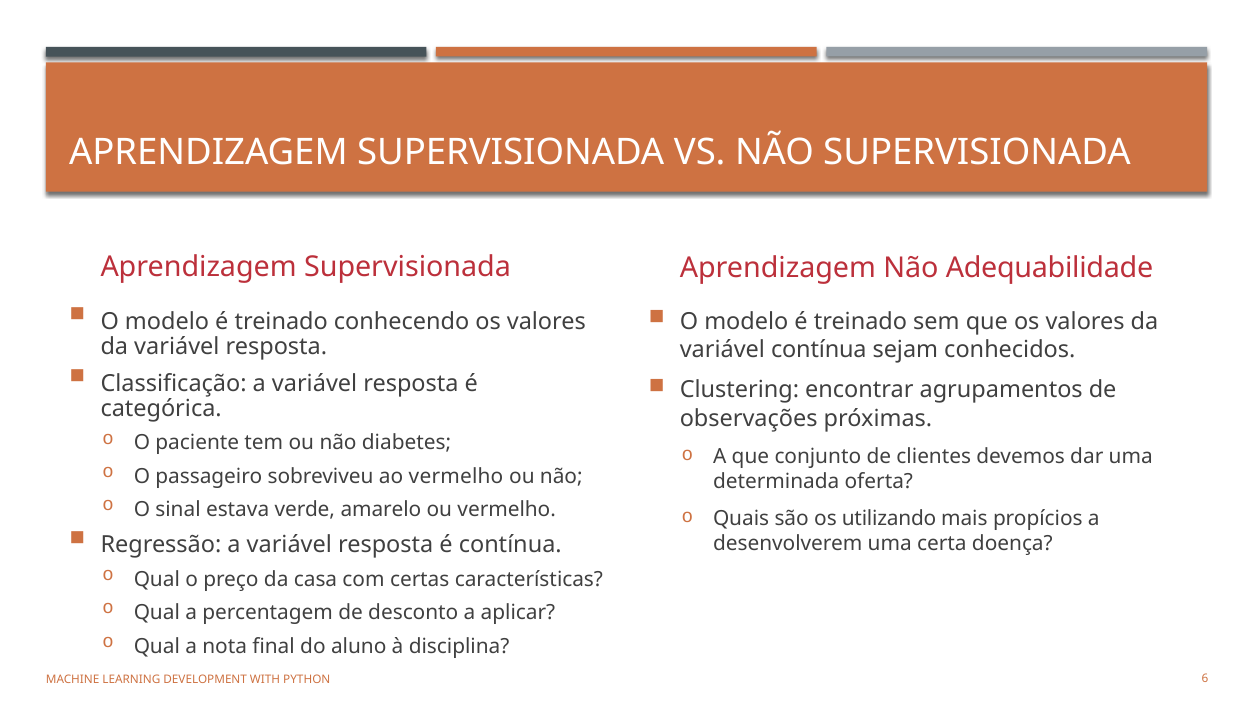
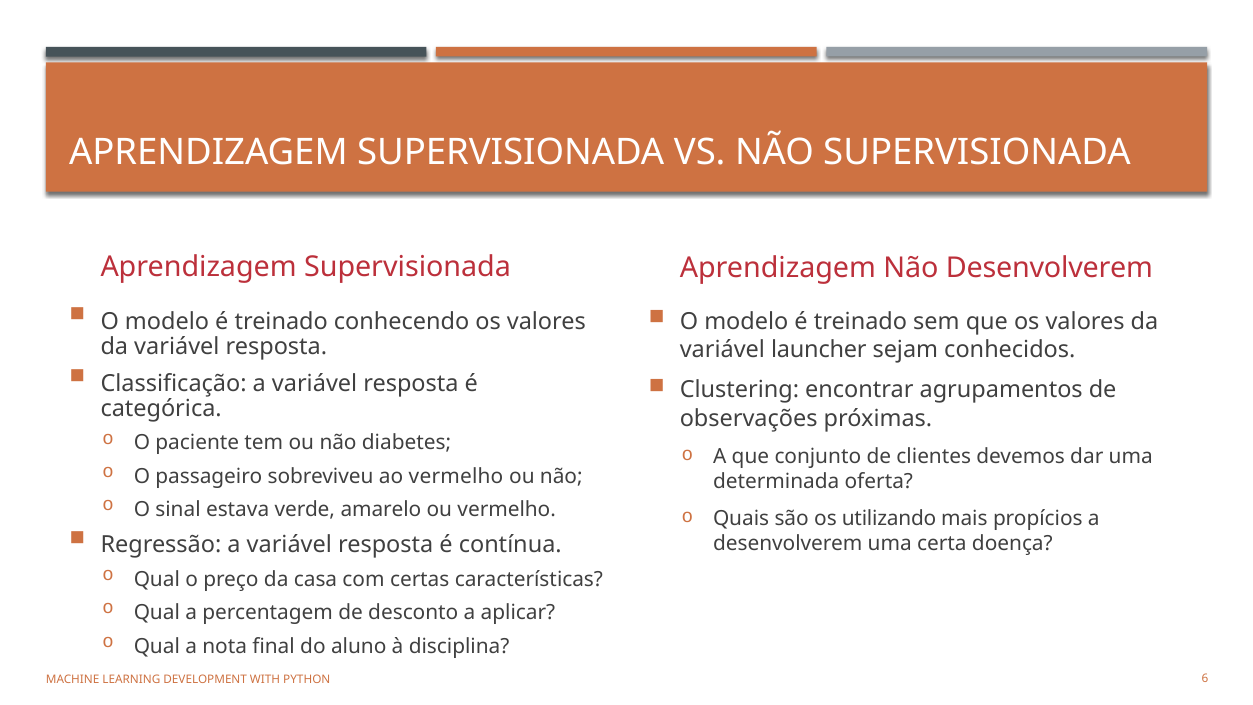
Não Adequabilidade: Adequabilidade -> Desenvolverem (1049, 268)
variável contínua: contínua -> launcher (819, 349)
